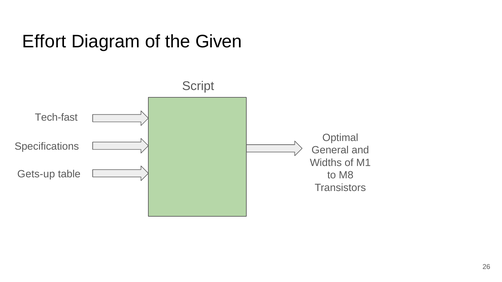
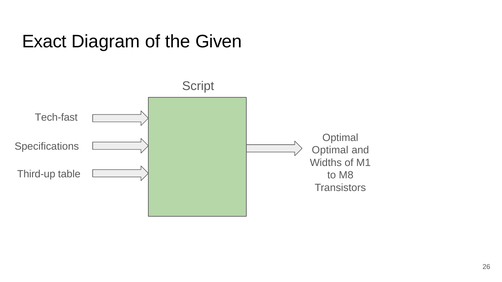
Effort: Effort -> Exact (44, 42)
General: General -> Optimal (330, 150)
Gets-up: Gets-up -> Third-up (36, 174)
